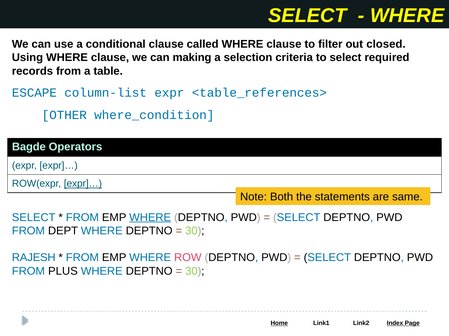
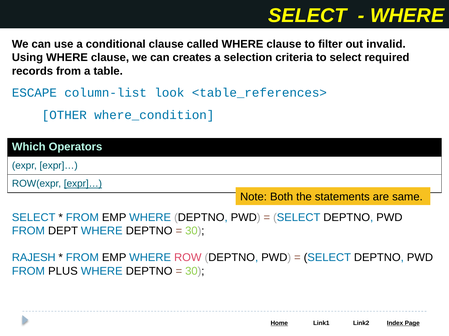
closed: closed -> invalid (386, 44)
making: making -> creates (192, 58)
column-list expr: expr -> look (169, 93)
Bagde: Bagde -> Which (29, 147)
WHERE underline: present -> none (150, 218)
